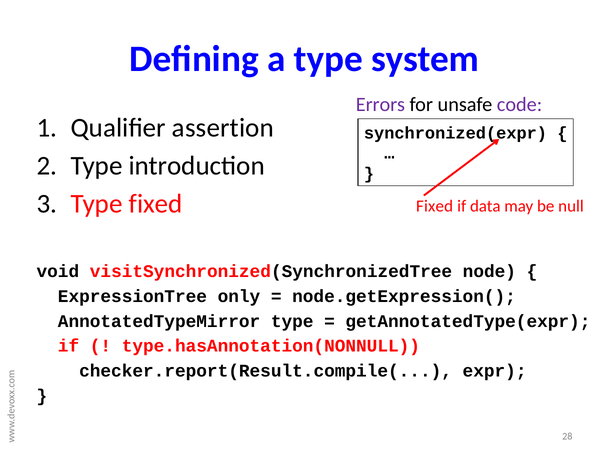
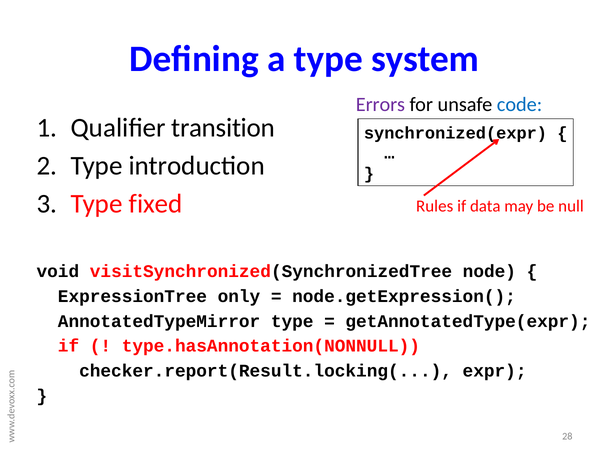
code colour: purple -> blue (520, 105)
assertion: assertion -> transition (223, 128)
Fixed: Fixed -> Rules (435, 206)
checker.report(Result.compile(: checker.report(Result.compile( -> checker.report(Result.locking( (266, 371)
